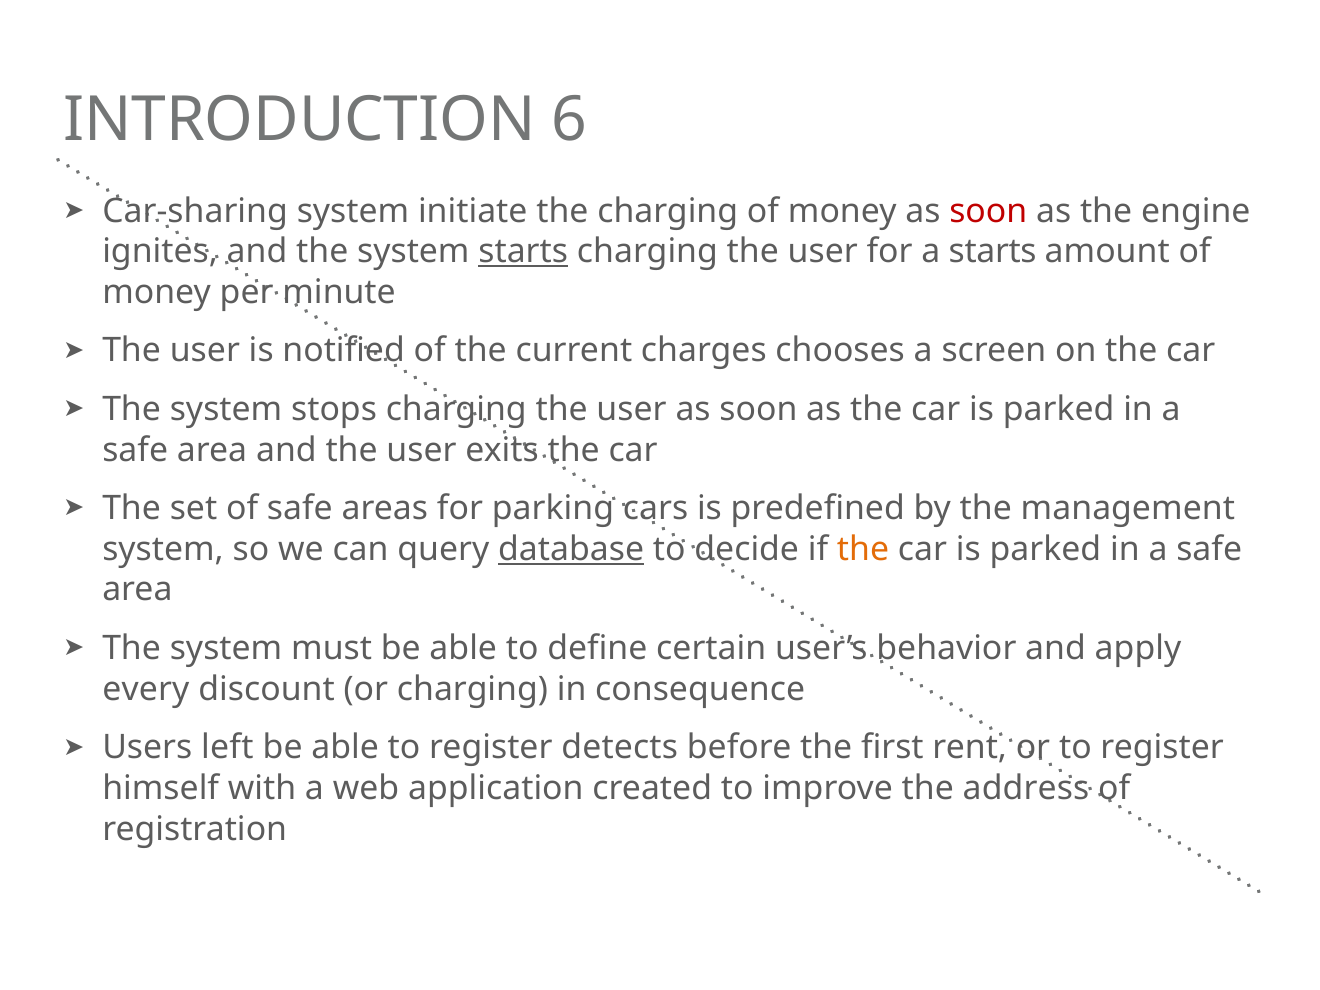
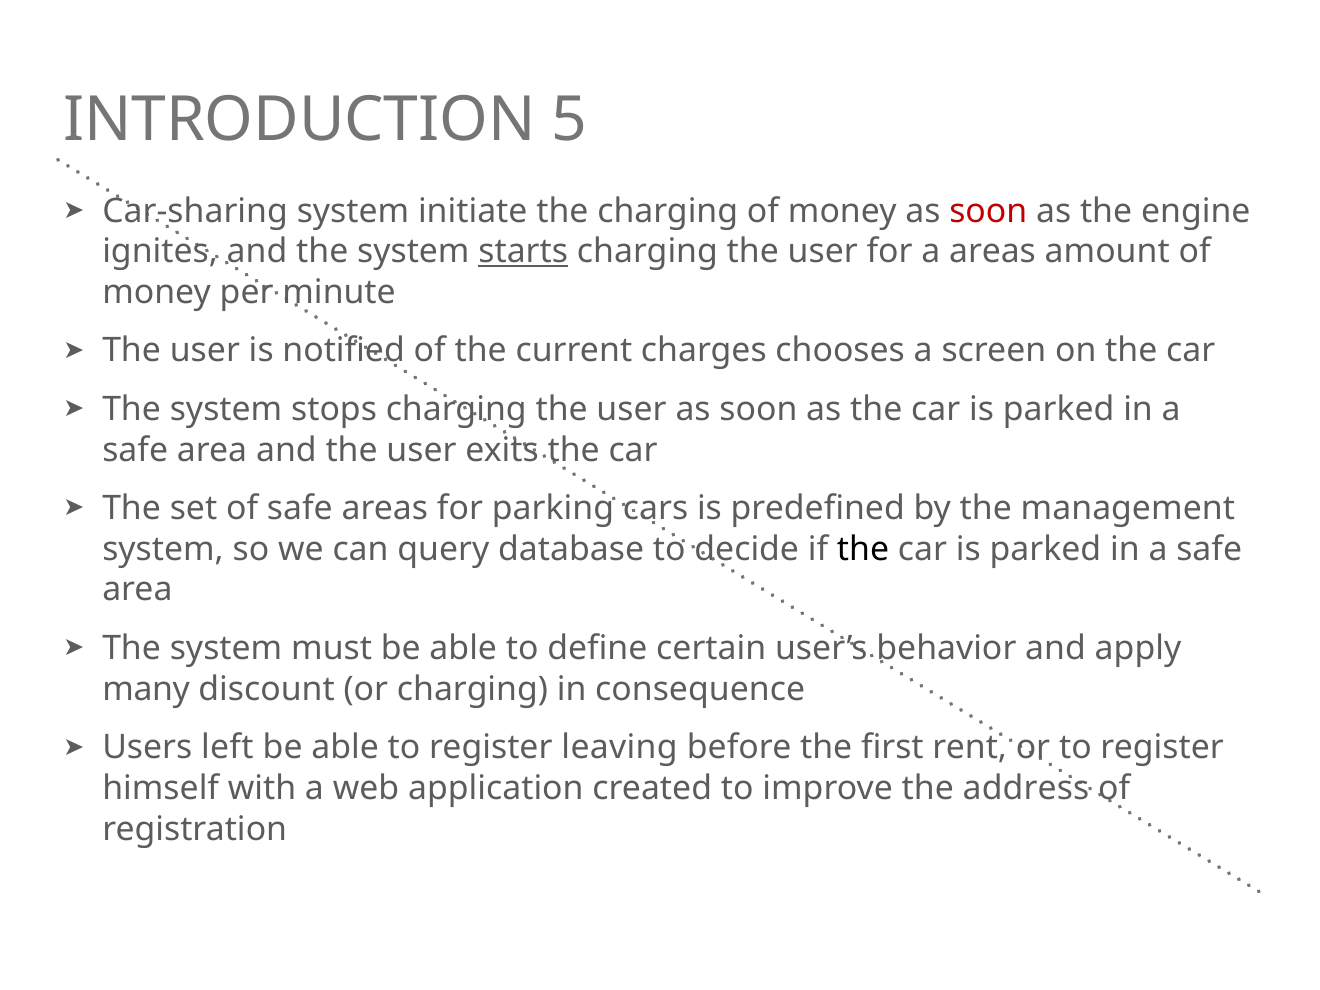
6: 6 -> 5 (570, 120)
a starts: starts -> areas (993, 251)
database underline: present -> none (571, 549)
the colour: orange -> black (863, 549)
every: every -> many (146, 689)
detects: detects -> leaving (620, 748)
